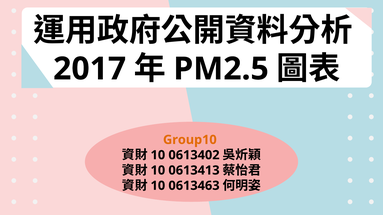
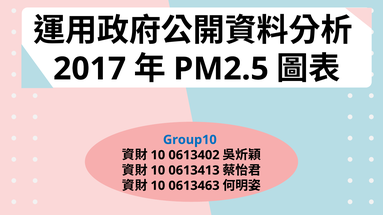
Group10 colour: orange -> blue (190, 140)
